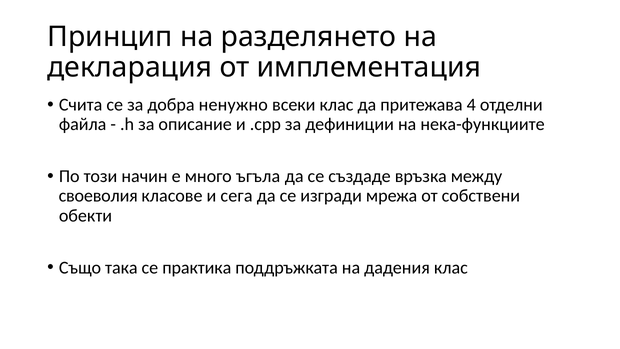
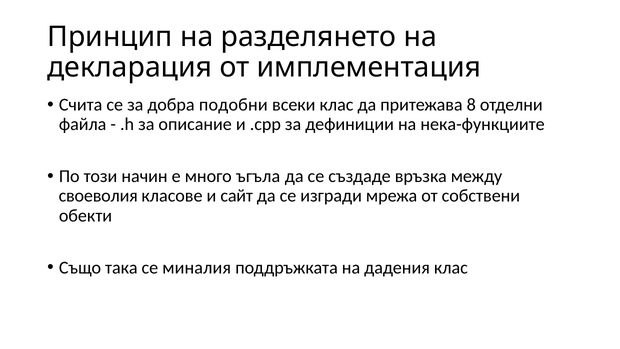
ненужно: ненужно -> подобни (233, 105)
4: 4 -> 8 (471, 105)
сега: сега -> сайт (237, 196)
практика: практика -> миналия (197, 267)
